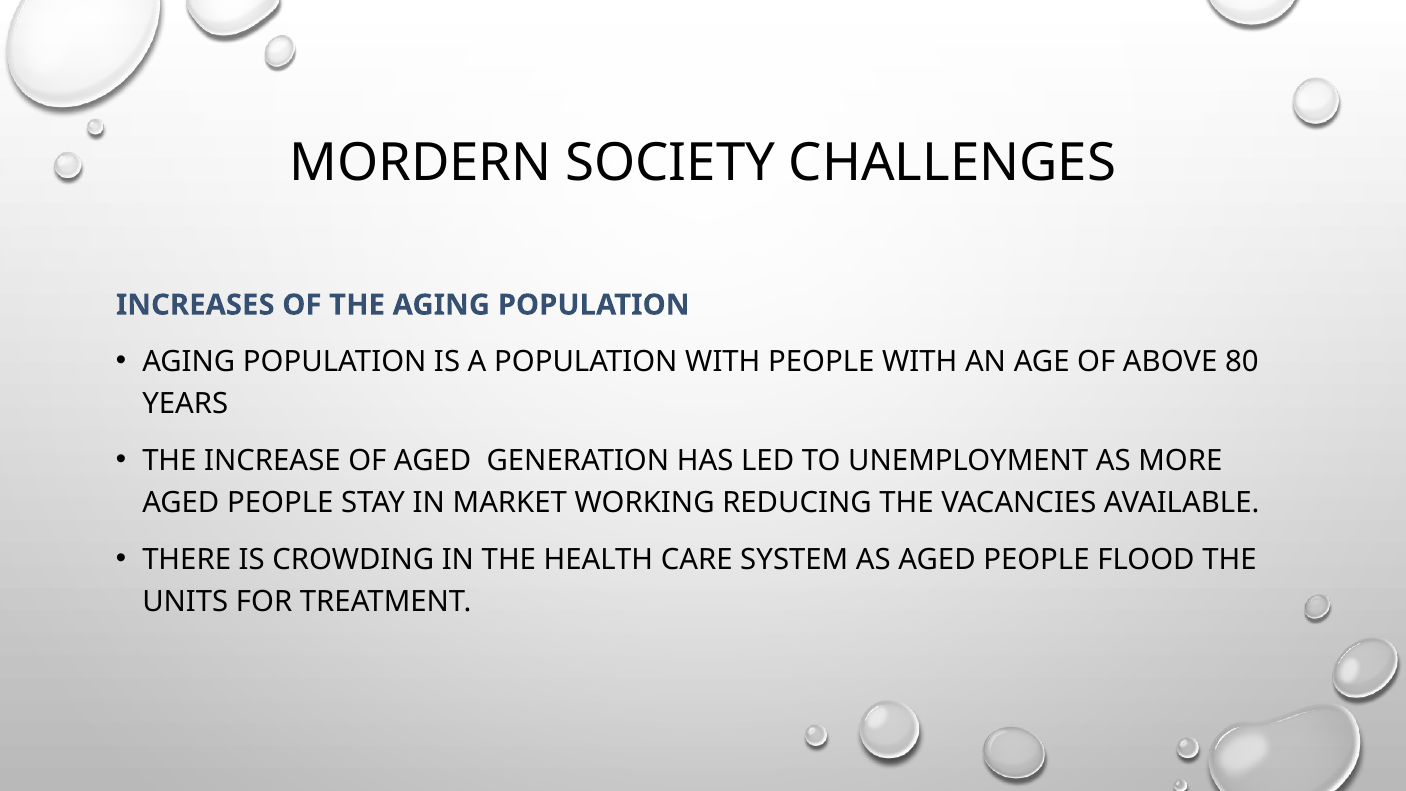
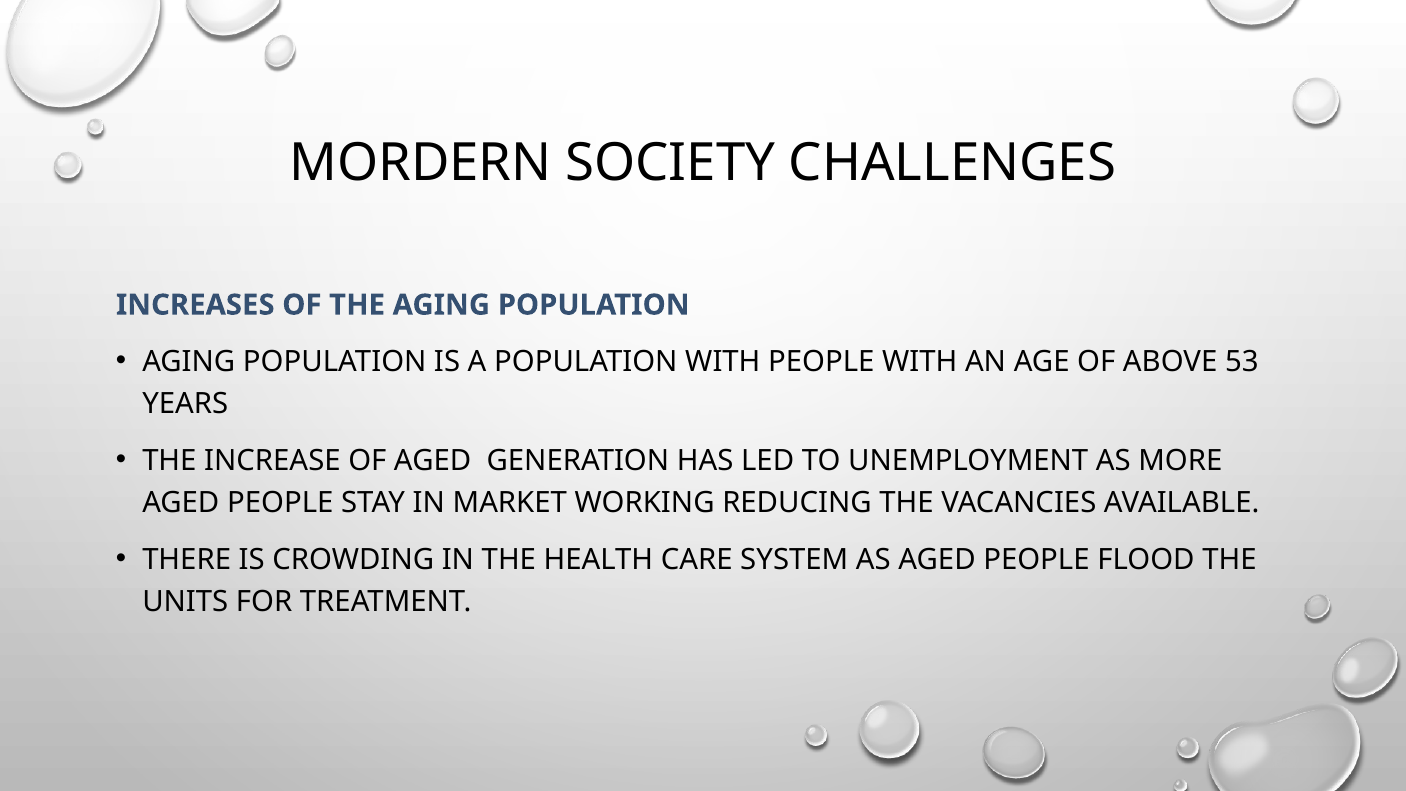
80: 80 -> 53 (1242, 362)
